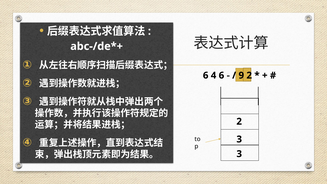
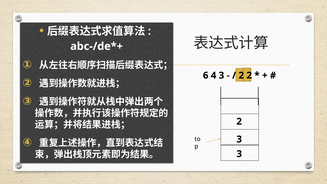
4 6: 6 -> 3 (221, 75)
9: 9 -> 2 (241, 75)
